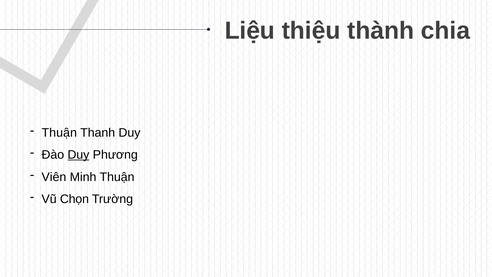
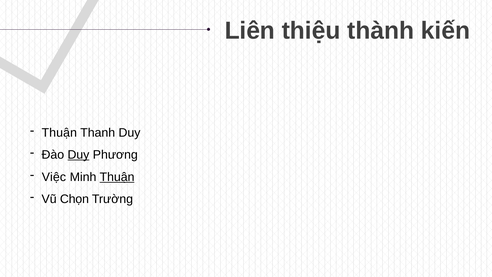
Liệu: Liệu -> Liên (250, 31)
chia: chia -> kiến (445, 31)
Viên: Viên -> Việc (54, 177)
Thuận underline: none -> present (117, 177)
